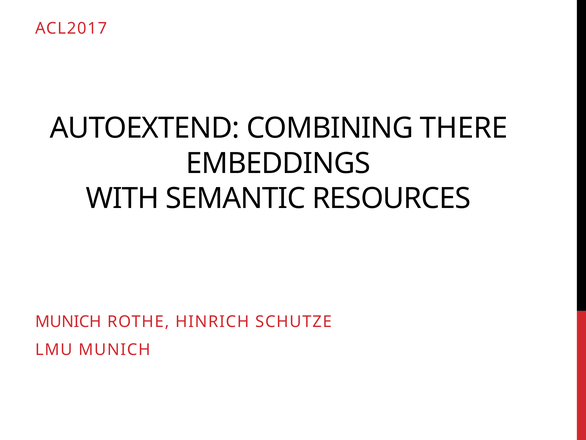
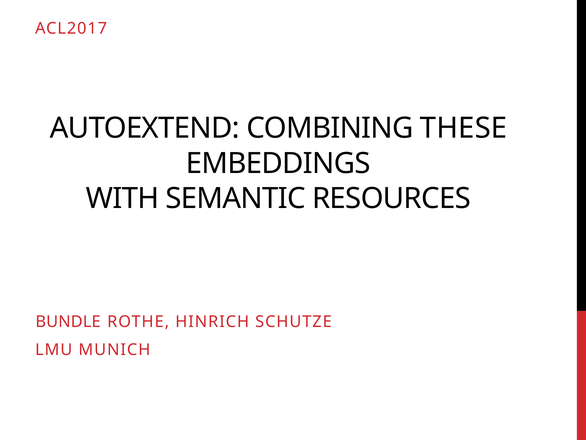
THERE: THERE -> THESE (464, 128)
MUNICH: MUNICH -> BUNDLE (68, 322)
